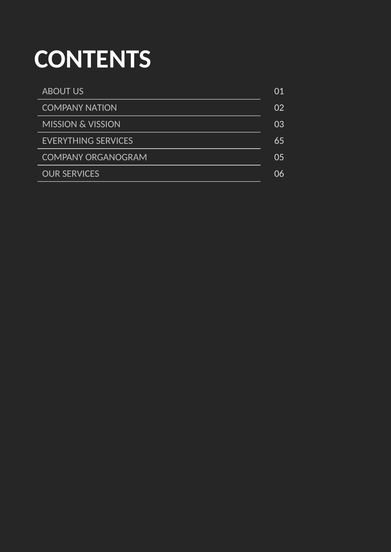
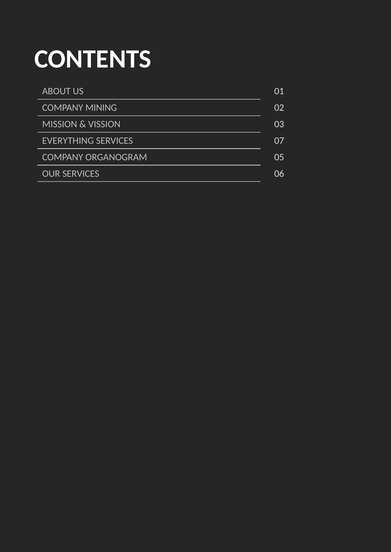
NATION: NATION -> MINING (101, 108)
65: 65 -> 07 (279, 141)
